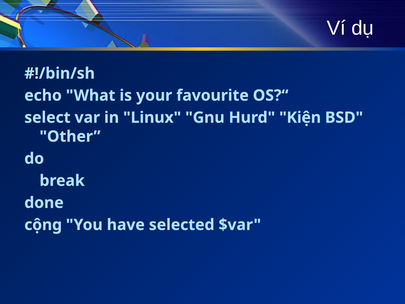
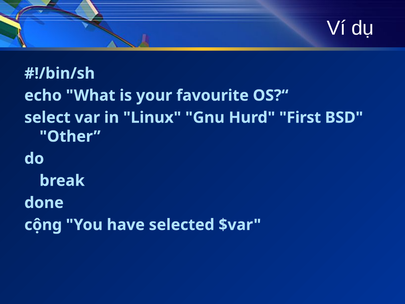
Kiện: Kiện -> First (300, 117)
